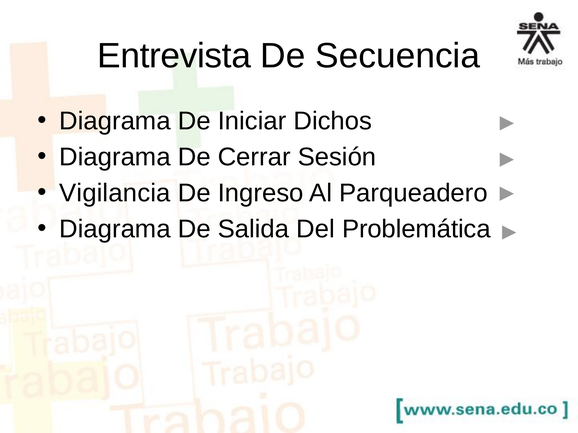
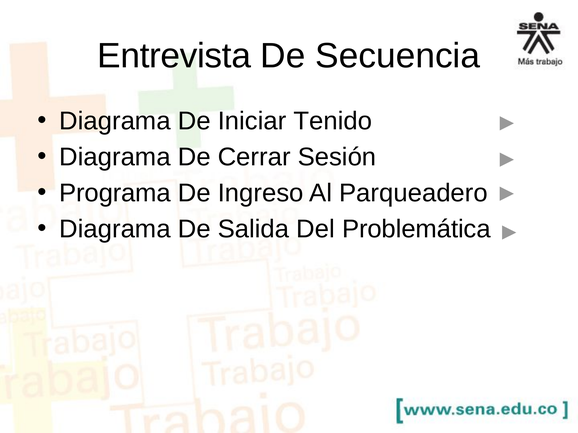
Dichos: Dichos -> Tenido (333, 121)
Vigilancia: Vigilancia -> Programa (115, 193)
